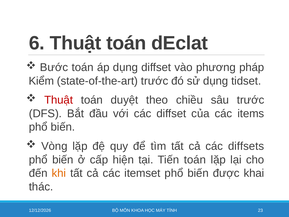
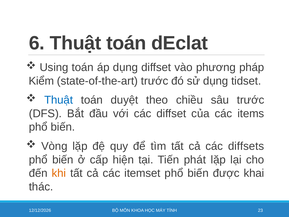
Bước: Bước -> Using (54, 67)
Thuật colour: red -> blue (59, 100)
Tiến toán: toán -> phát (195, 160)
